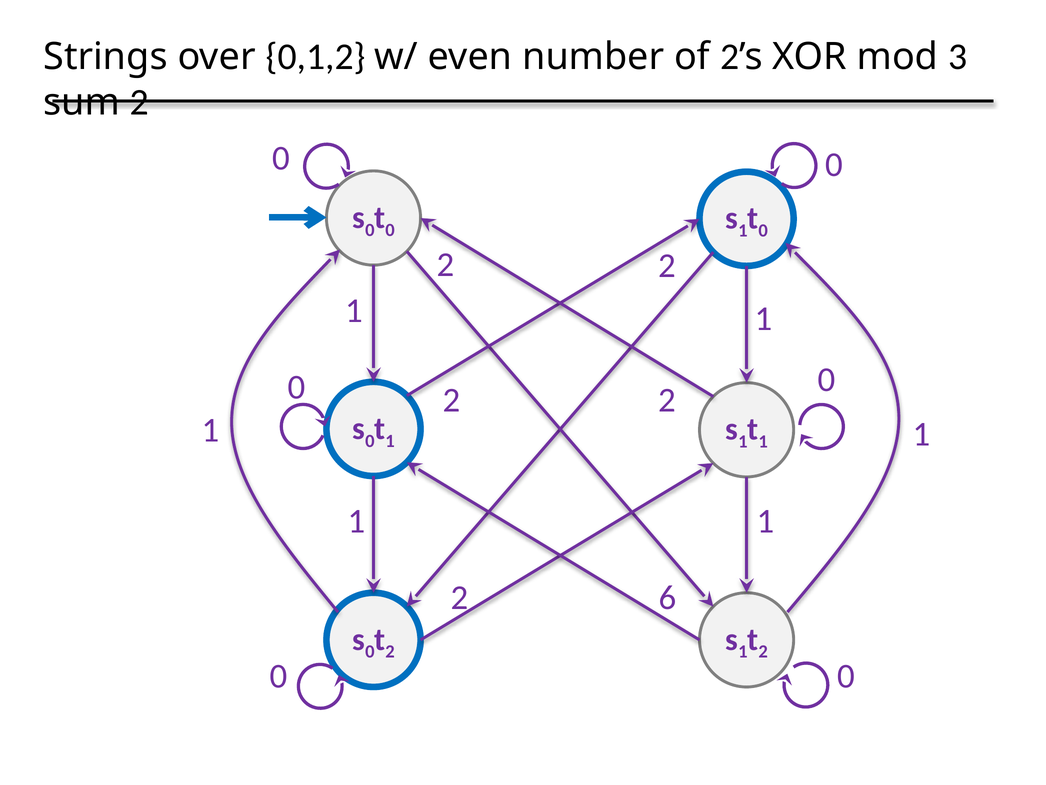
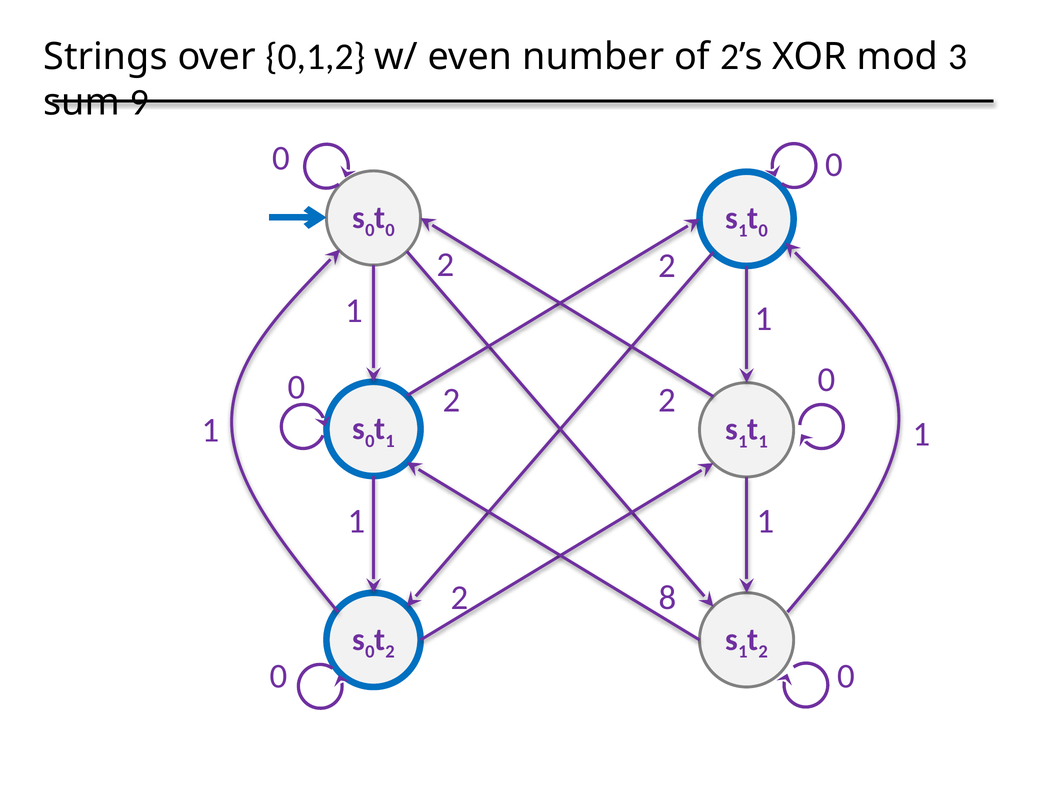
sum 2: 2 -> 9 (139, 102)
6: 6 -> 8 (667, 597)
